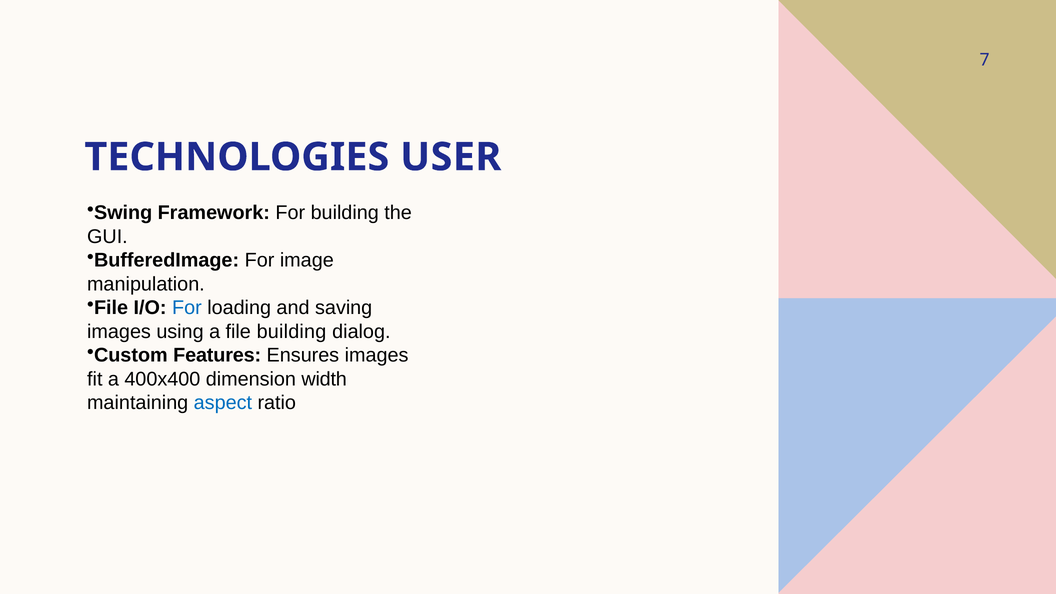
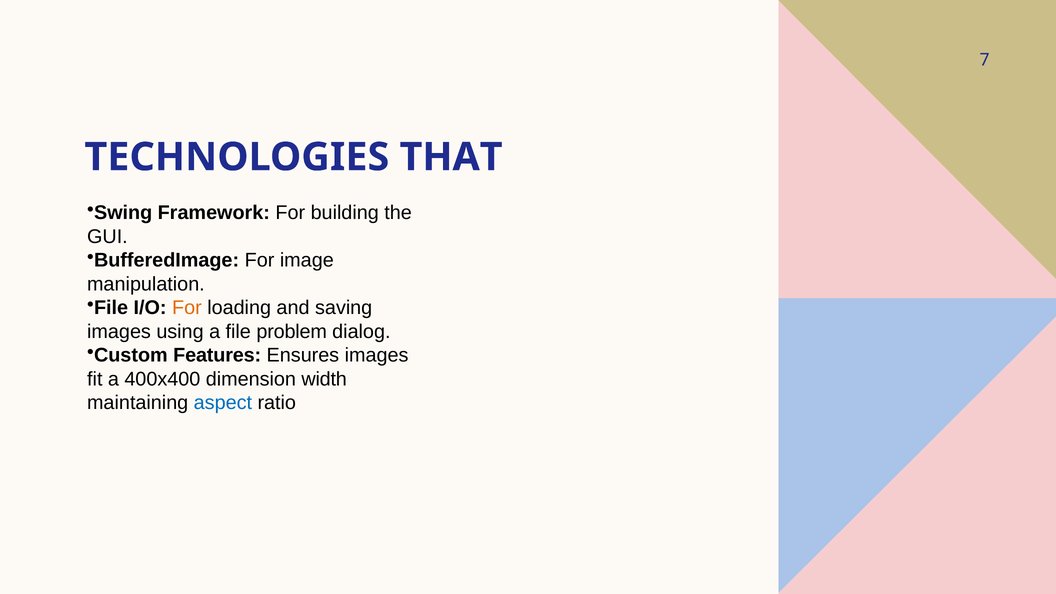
USER: USER -> THAT (451, 157)
For colour: blue -> orange (187, 308)
file building: building -> problem (292, 332)
